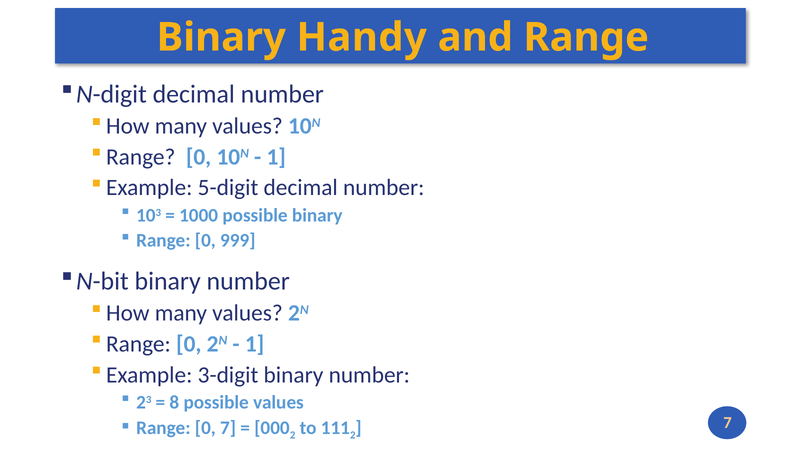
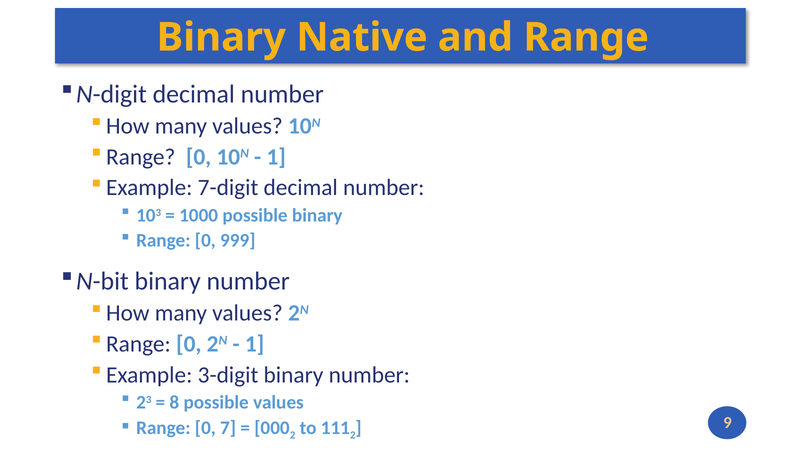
Handy: Handy -> Native (362, 37)
5-digit: 5-digit -> 7-digit (228, 188)
7: 7 -> 9 (728, 423)
